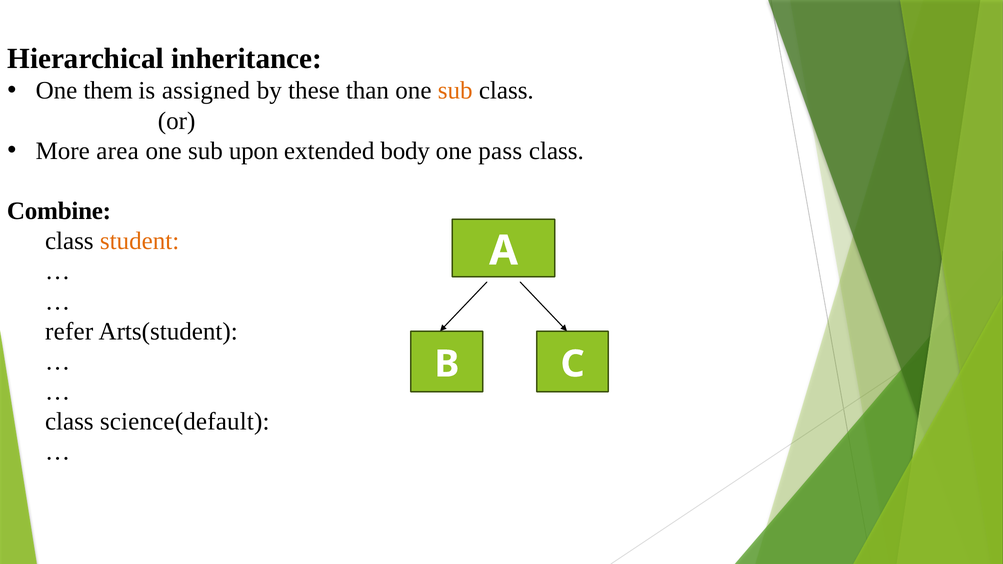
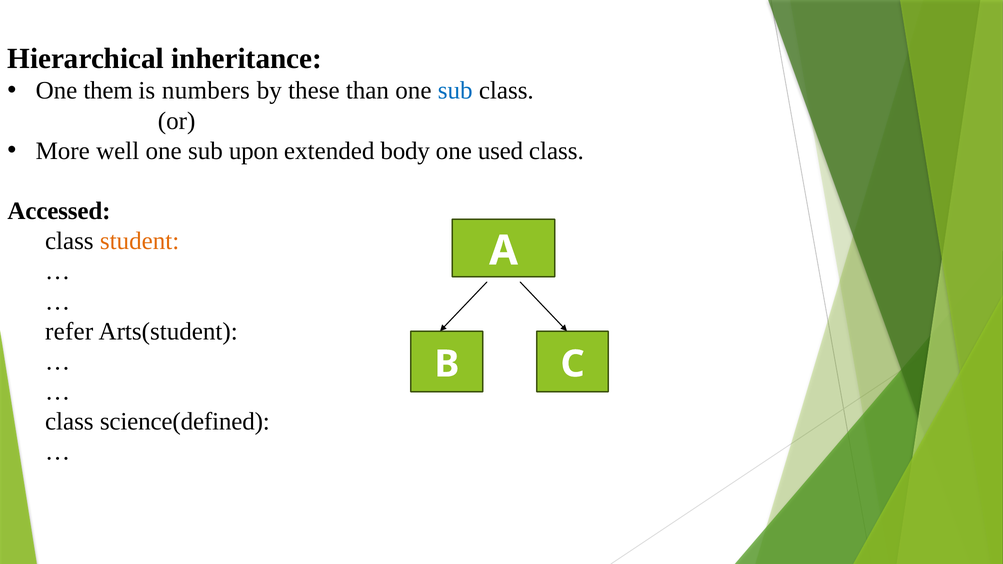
assigned: assigned -> numbers (206, 91)
sub colour: orange -> blue (455, 91)
area: area -> well (118, 151)
pass: pass -> used (501, 151)
Combine: Combine -> Accessed (59, 211)
science(default: science(default -> science(defined (185, 422)
